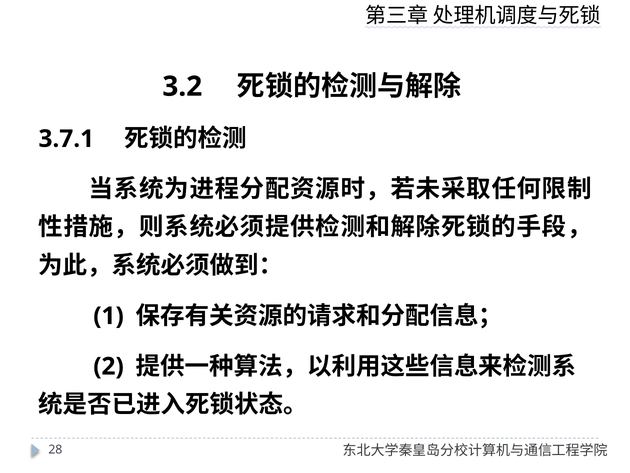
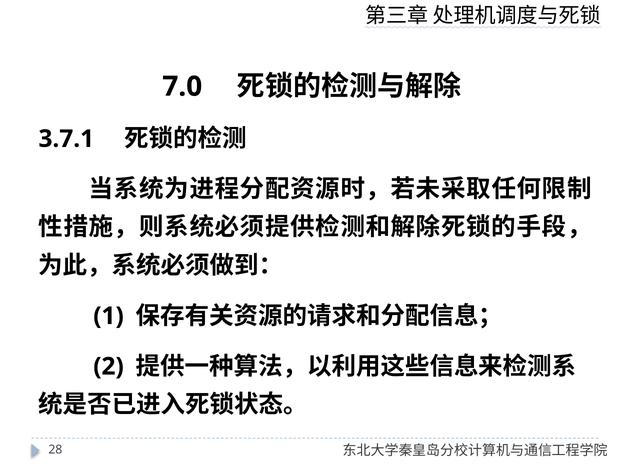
3.2: 3.2 -> 7.0 (182, 86)
